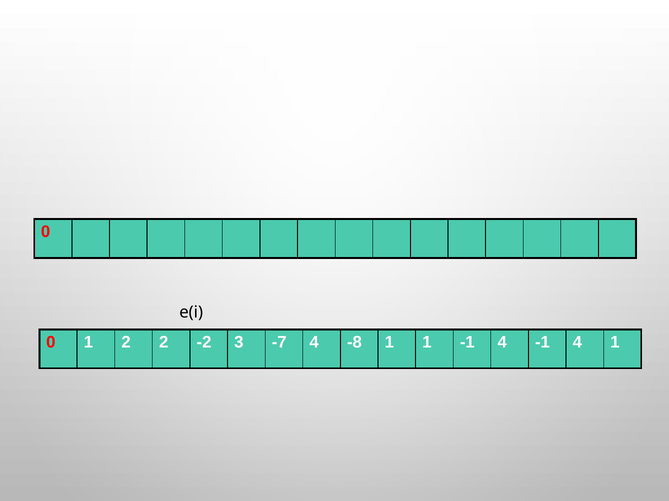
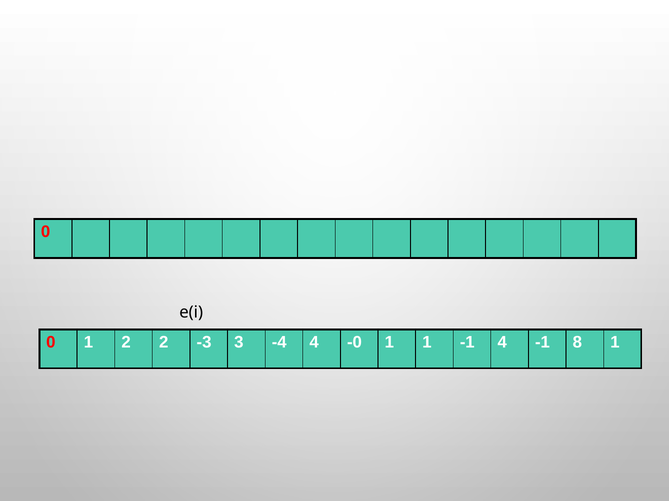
-2: -2 -> -3 (204, 343)
-7: -7 -> -4 (279, 343)
-8: -8 -> -0 (354, 343)
4 -1 4: 4 -> 8 (577, 343)
